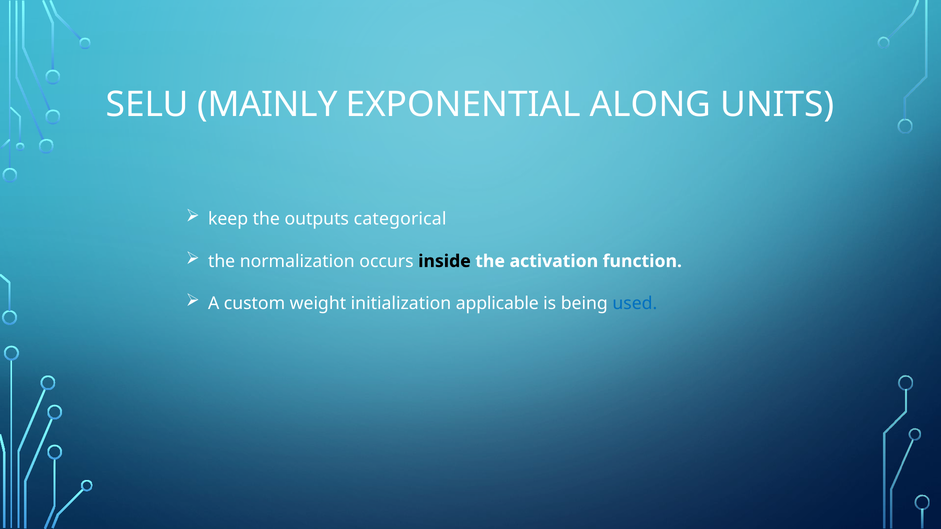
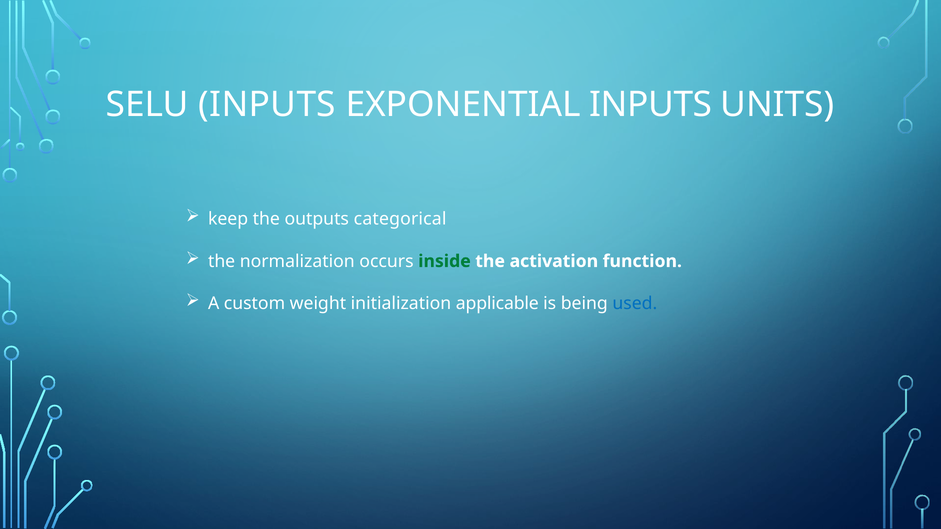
SELU MAINLY: MAINLY -> INPUTS (267, 105)
EXPONENTIAL ALONG: ALONG -> INPUTS (651, 105)
inside colour: black -> green (444, 261)
